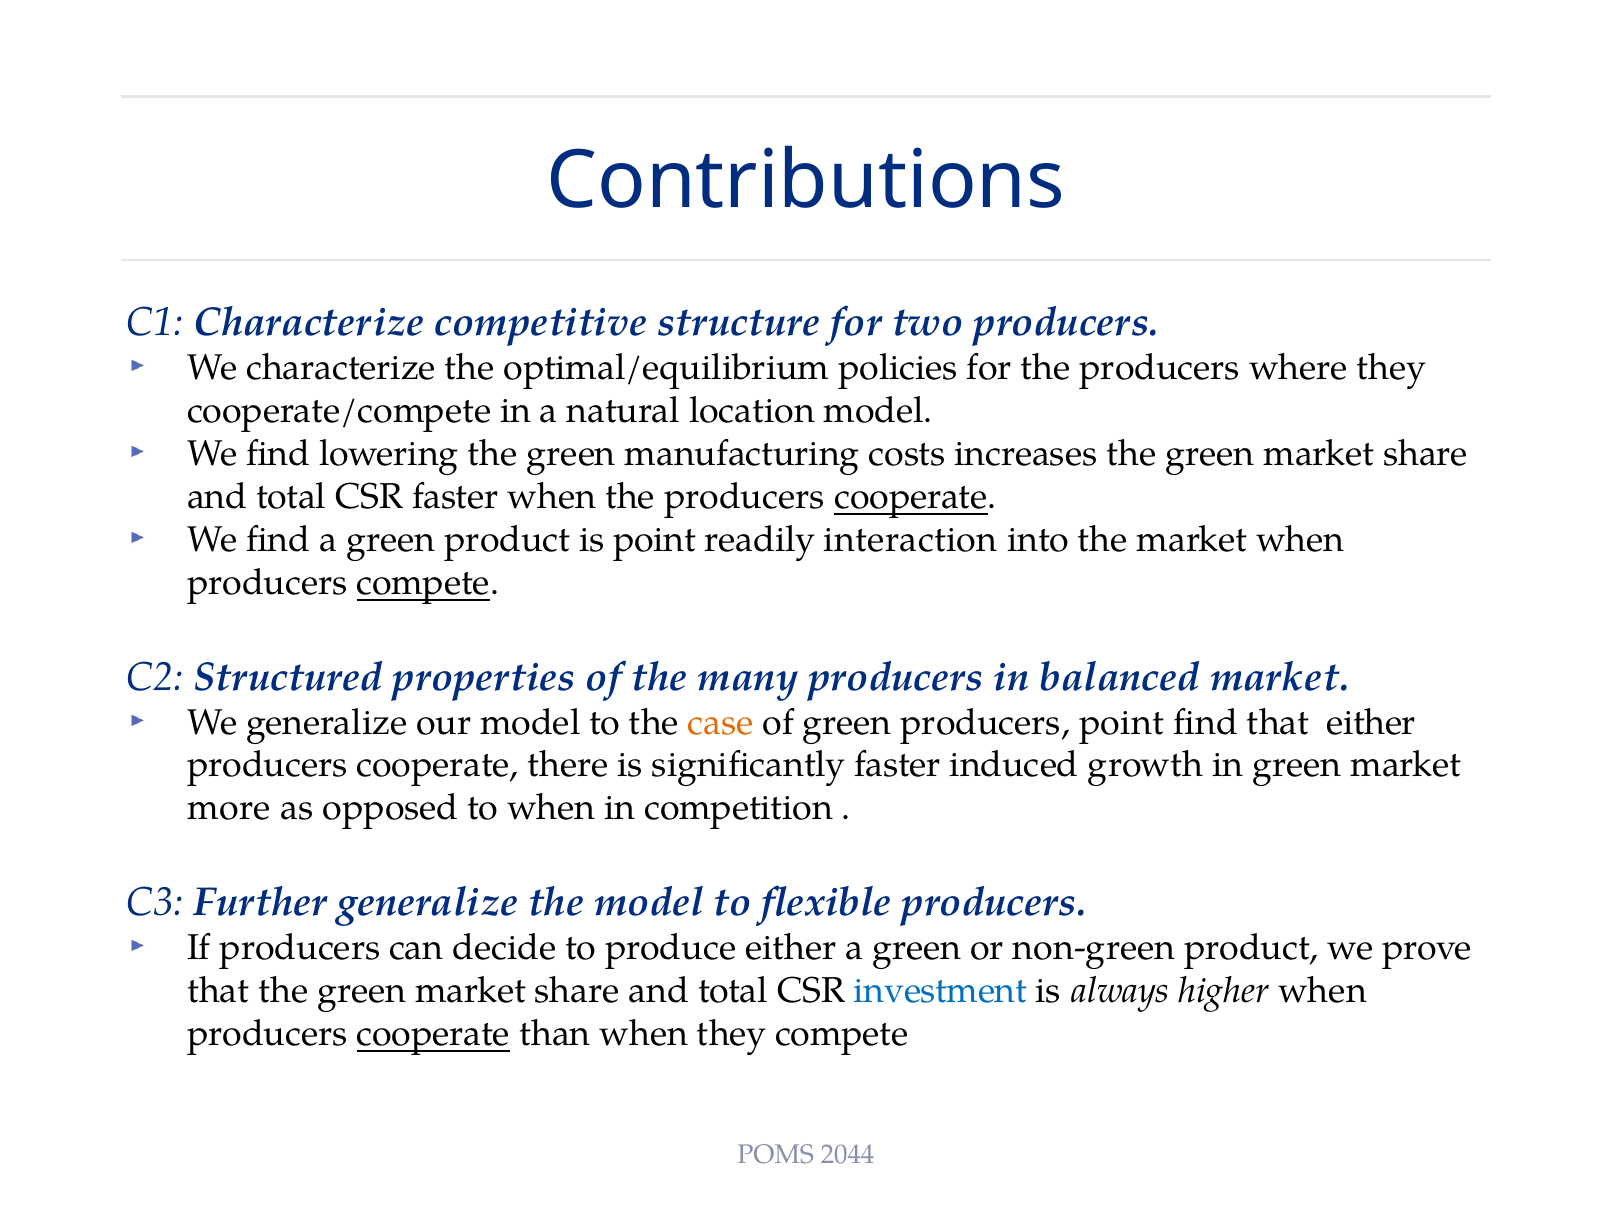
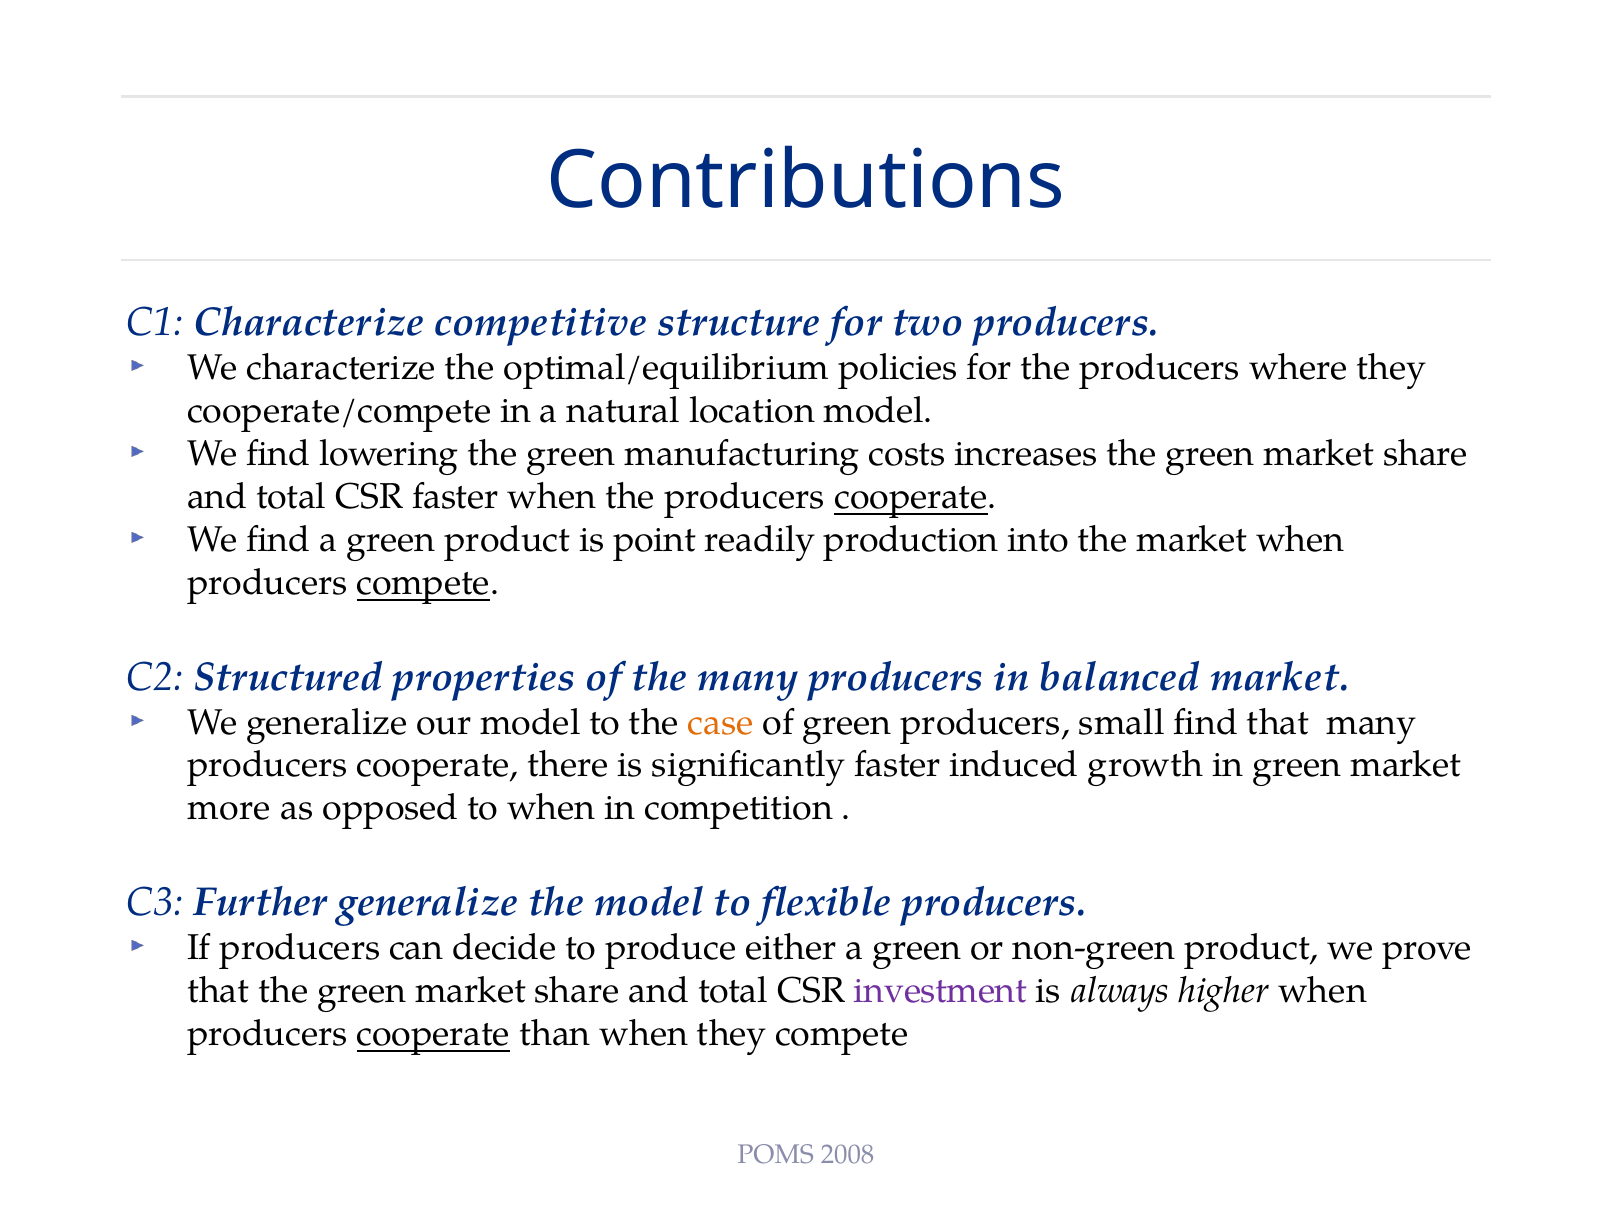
interaction: interaction -> production (911, 540)
producers point: point -> small (1122, 722)
that either: either -> many (1371, 722)
investment colour: blue -> purple (940, 991)
2044: 2044 -> 2008 (848, 1155)
